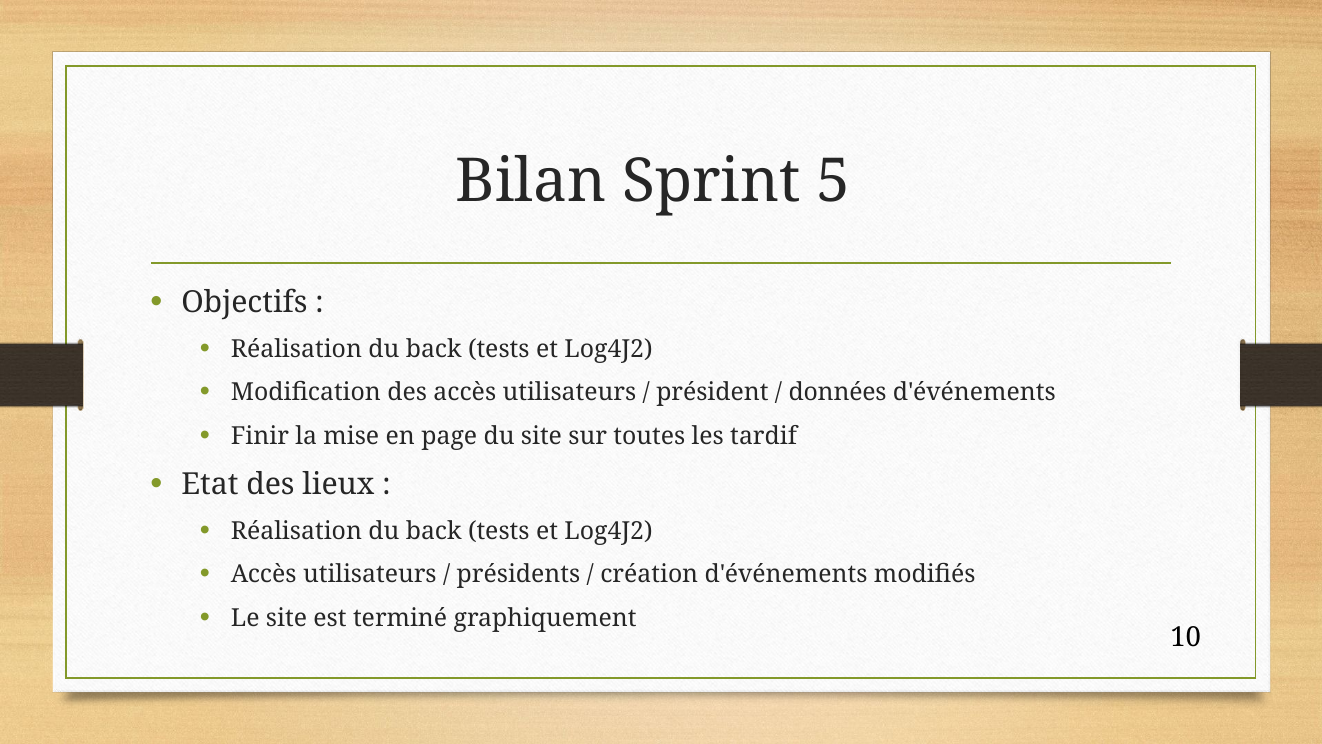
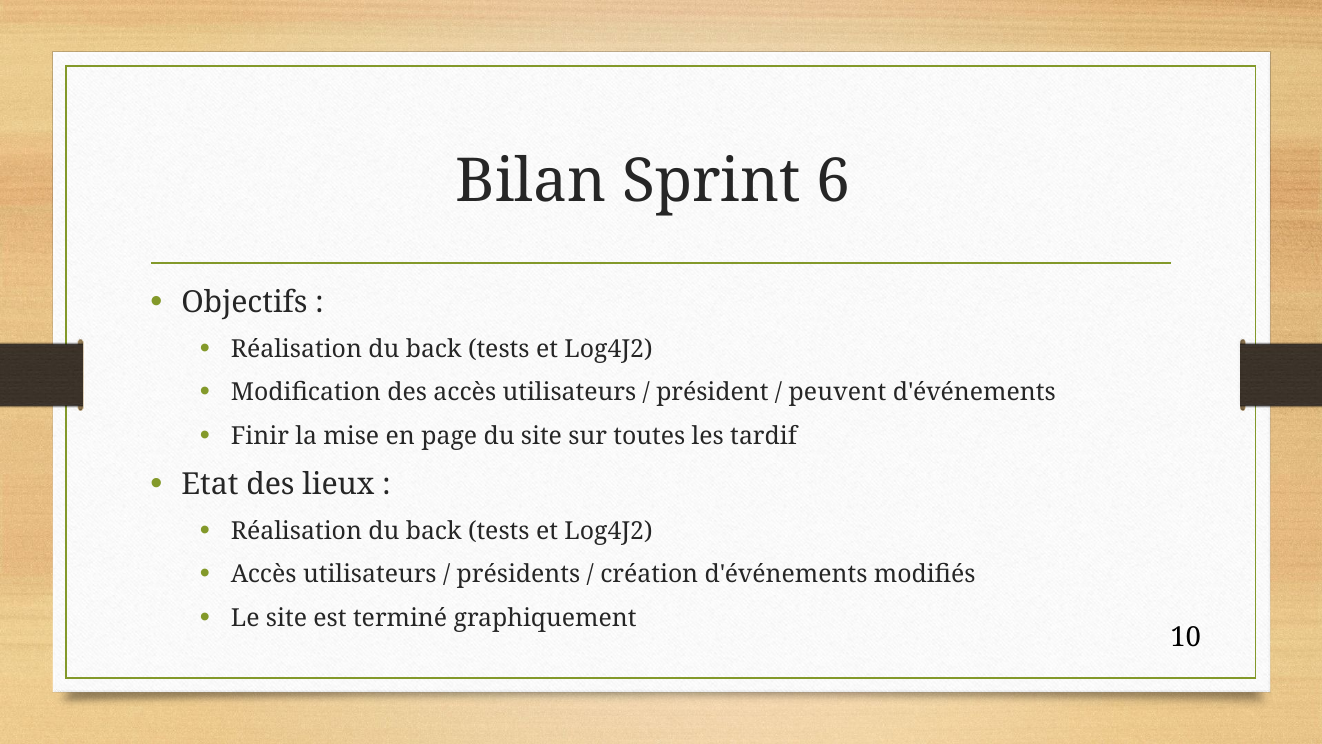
5: 5 -> 6 (833, 181)
données: données -> peuvent (837, 392)
